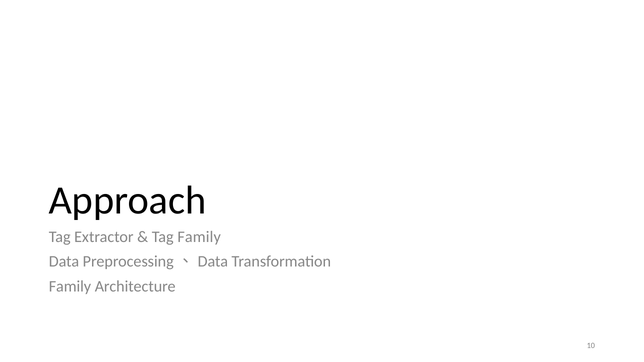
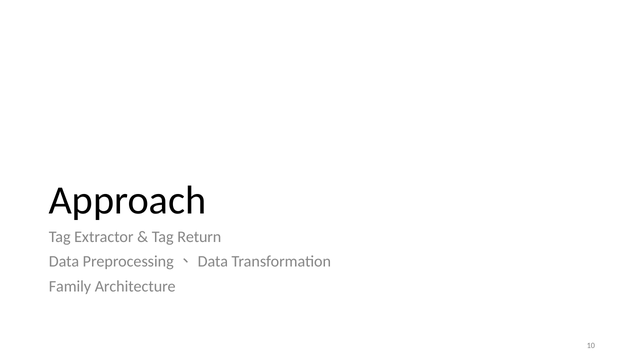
Tag Family: Family -> Return (199, 237)
